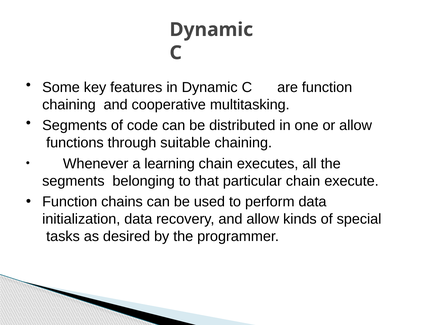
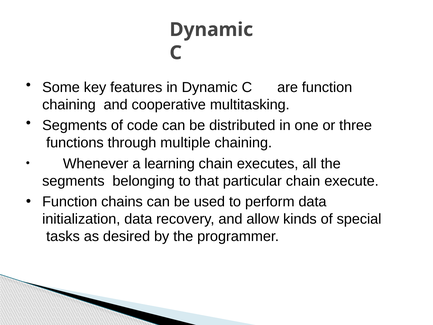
or allow: allow -> three (356, 125)
suitable: suitable -> multiple (185, 143)
